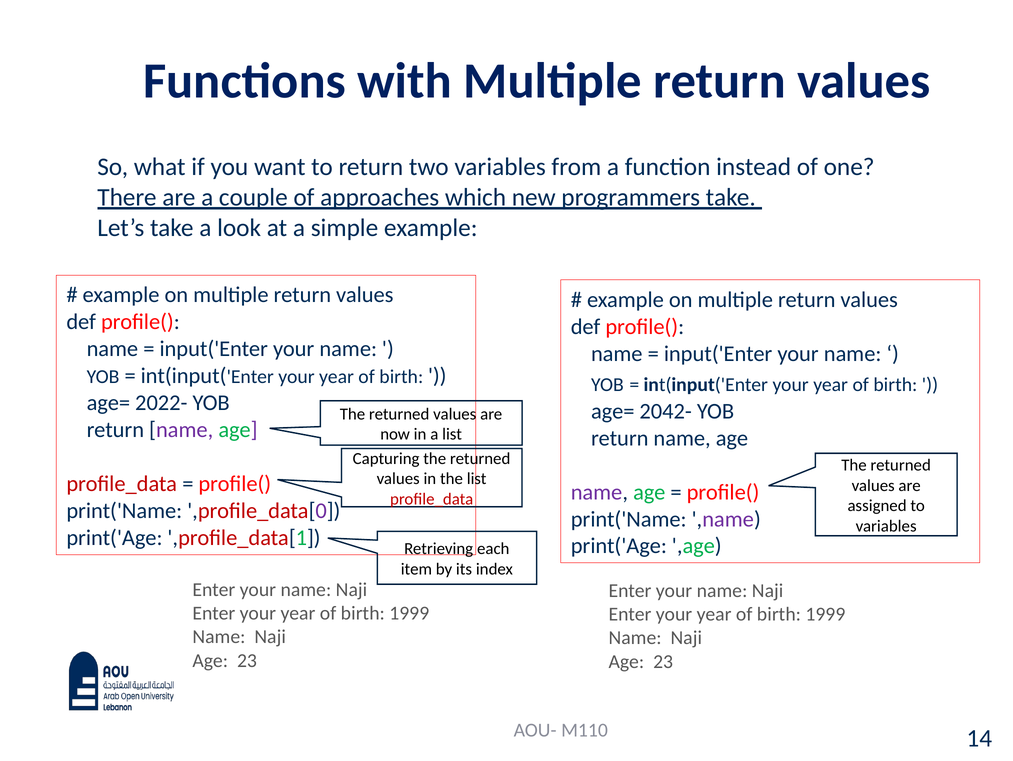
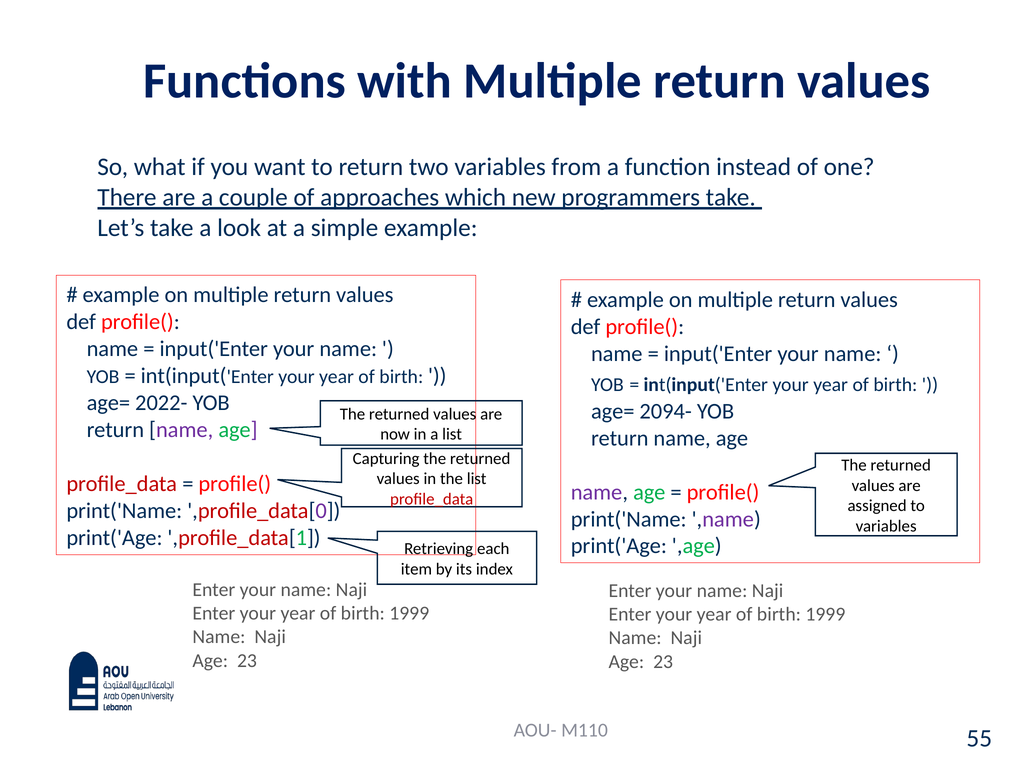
2042-: 2042- -> 2094- (666, 412)
14: 14 -> 55 (979, 739)
